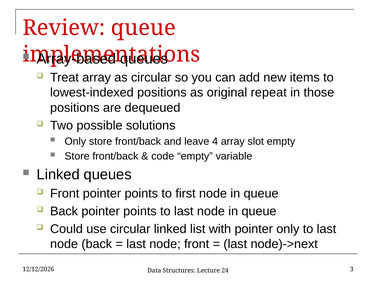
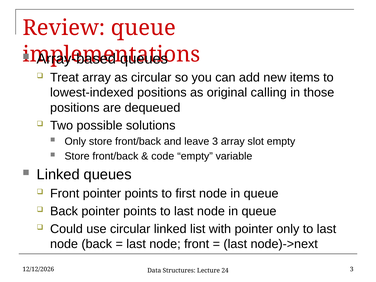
repeat: repeat -> calling (269, 93)
leave 4: 4 -> 3 (215, 141)
